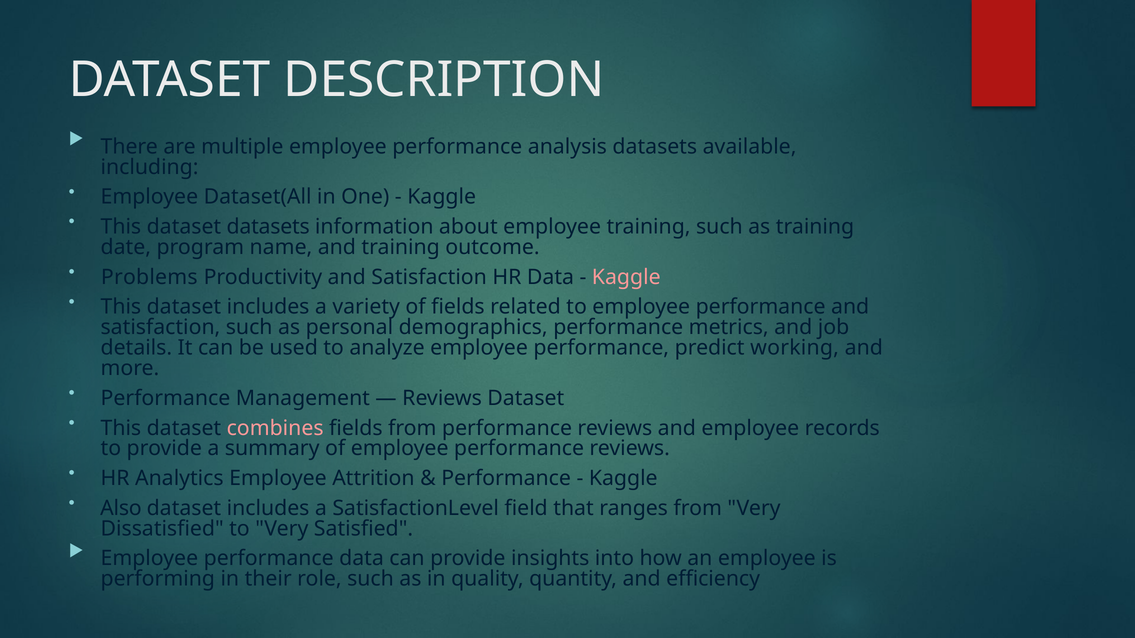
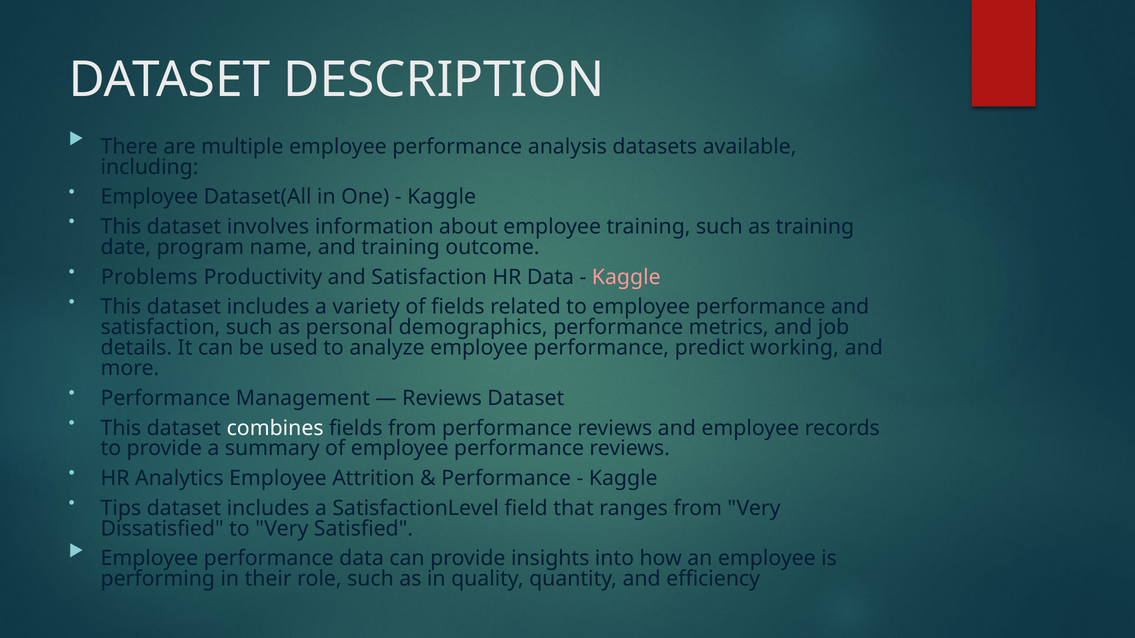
dataset datasets: datasets -> involves (268, 227)
combines colour: pink -> white (275, 428)
Also: Also -> Tips (121, 509)
